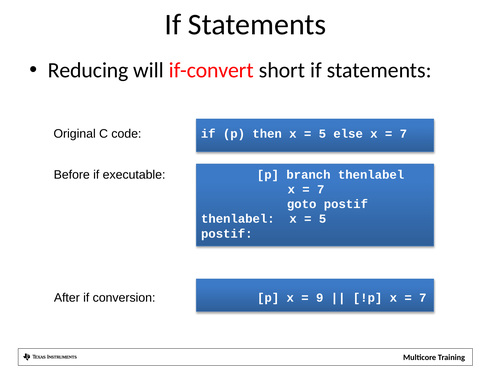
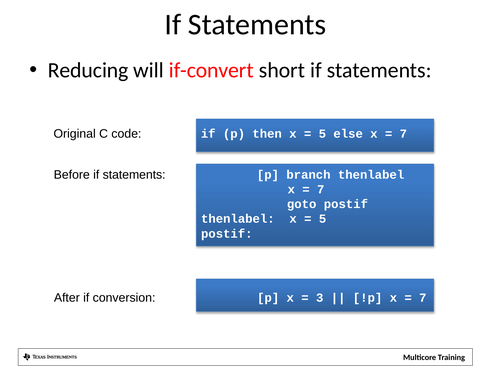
Before if executable: executable -> statements (134, 174)
9: 9 -> 3 (320, 297)
